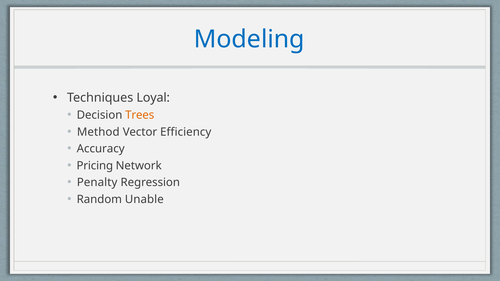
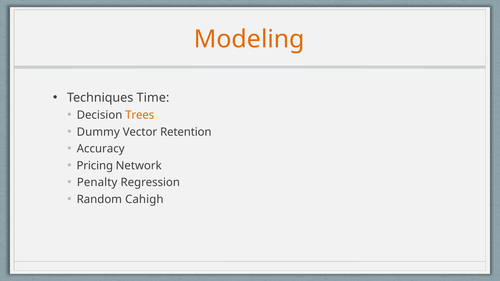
Modeling colour: blue -> orange (249, 39)
Loyal: Loyal -> Time (153, 98)
Method: Method -> Dummy (98, 132)
Efficiency: Efficiency -> Retention (186, 132)
Unable: Unable -> Cahigh (144, 199)
